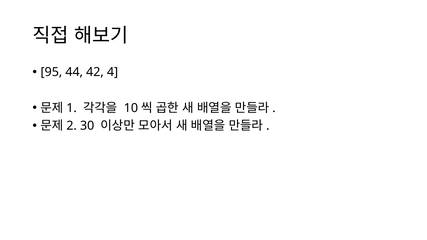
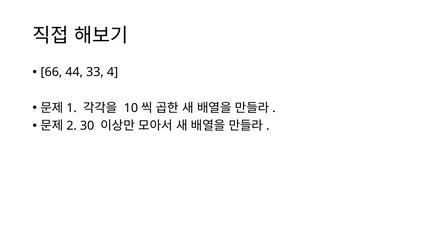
95: 95 -> 66 (51, 72)
42: 42 -> 33 (95, 72)
